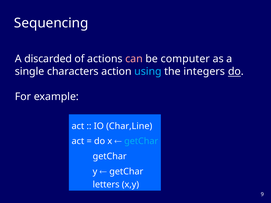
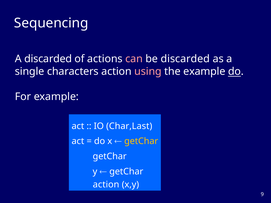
be computer: computer -> discarded (185, 59)
using colour: light blue -> pink (148, 72)
the integers: integers -> example (204, 72)
Char,Line: Char,Line -> Char,Last (129, 126)
getChar colour: light blue -> yellow (141, 141)
letters: letters -> action (106, 185)
